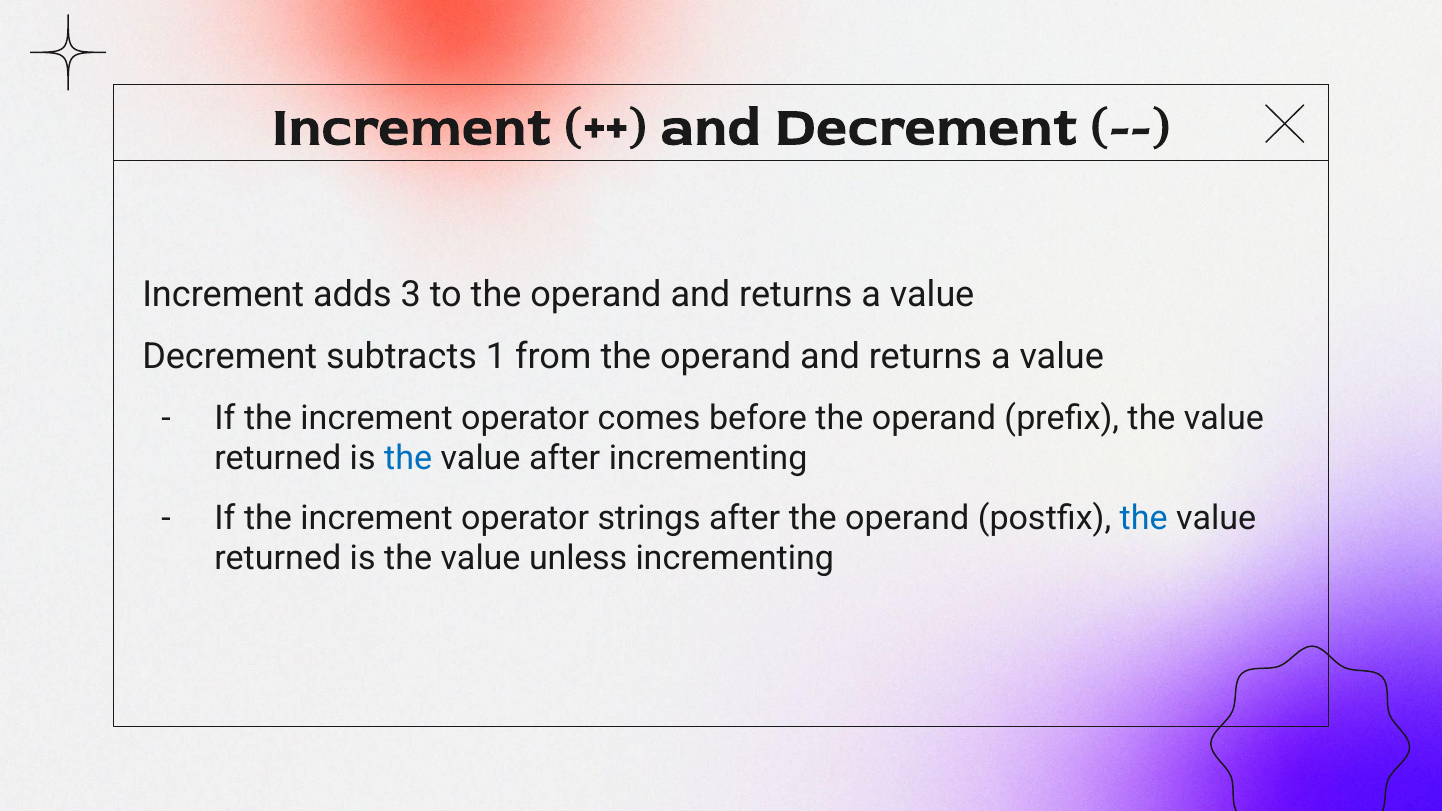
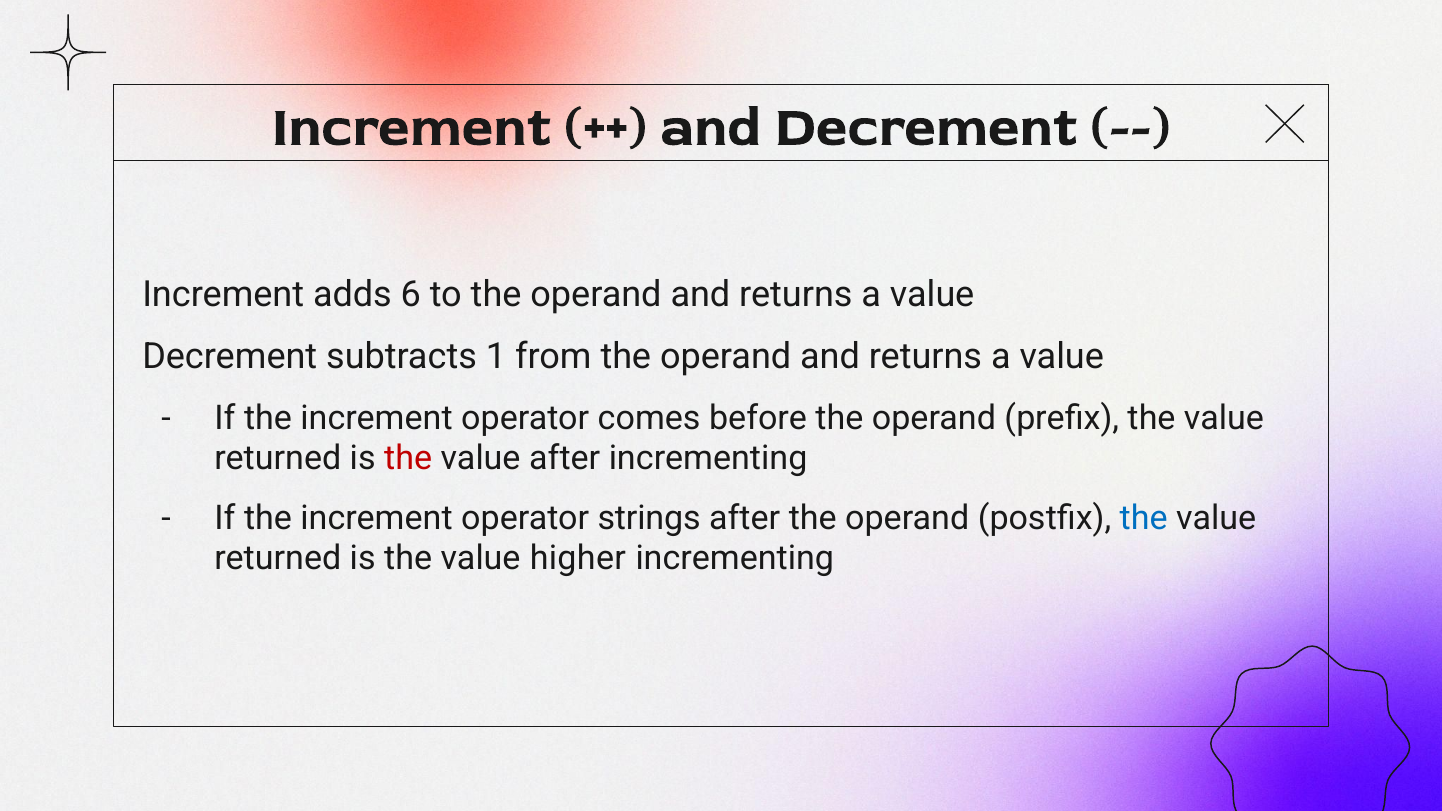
3: 3 -> 6 (411, 295)
the colour: blue -> red (408, 459)
unless: unless -> higher (578, 559)
